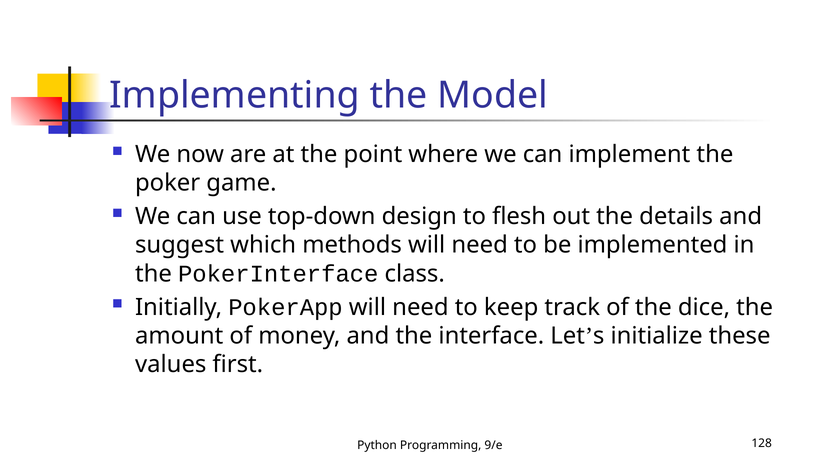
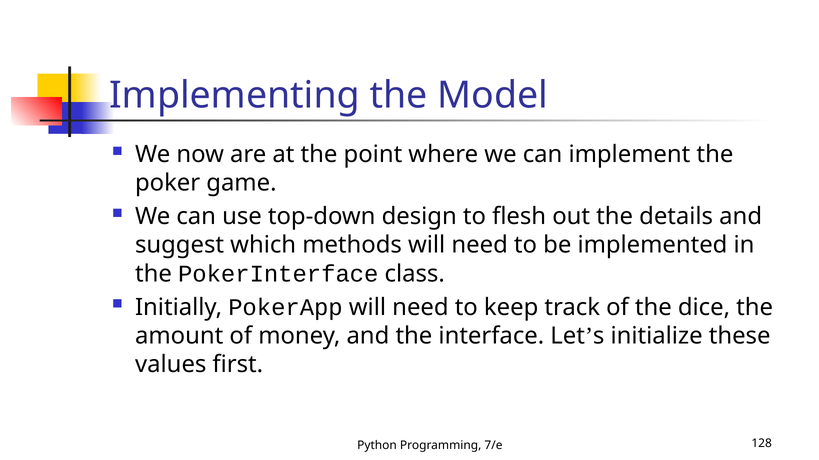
9/e: 9/e -> 7/e (494, 446)
